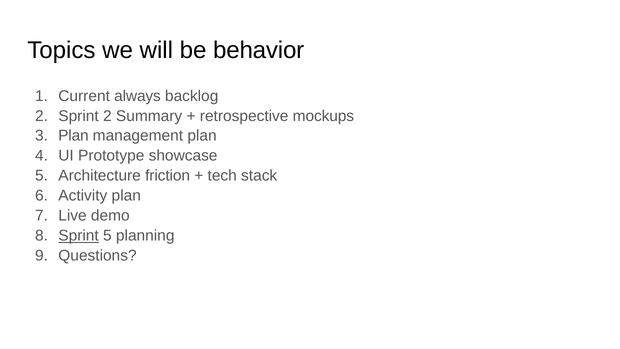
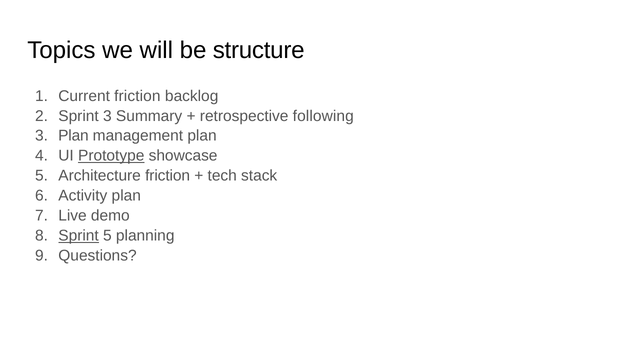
behavior: behavior -> structure (259, 50)
Current always: always -> friction (137, 96)
Sprint 2: 2 -> 3 (107, 116)
mockups: mockups -> following (323, 116)
Prototype underline: none -> present (111, 156)
